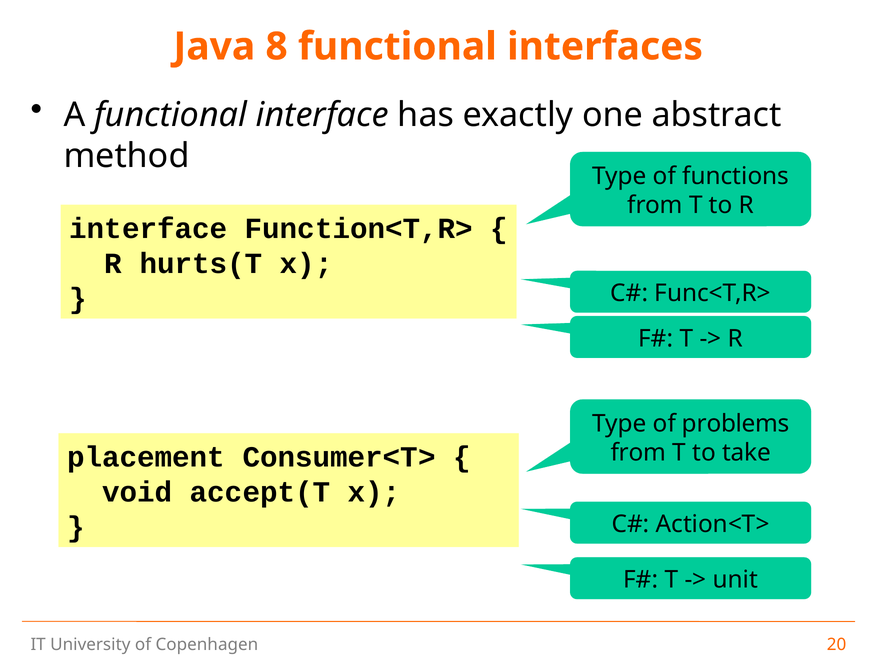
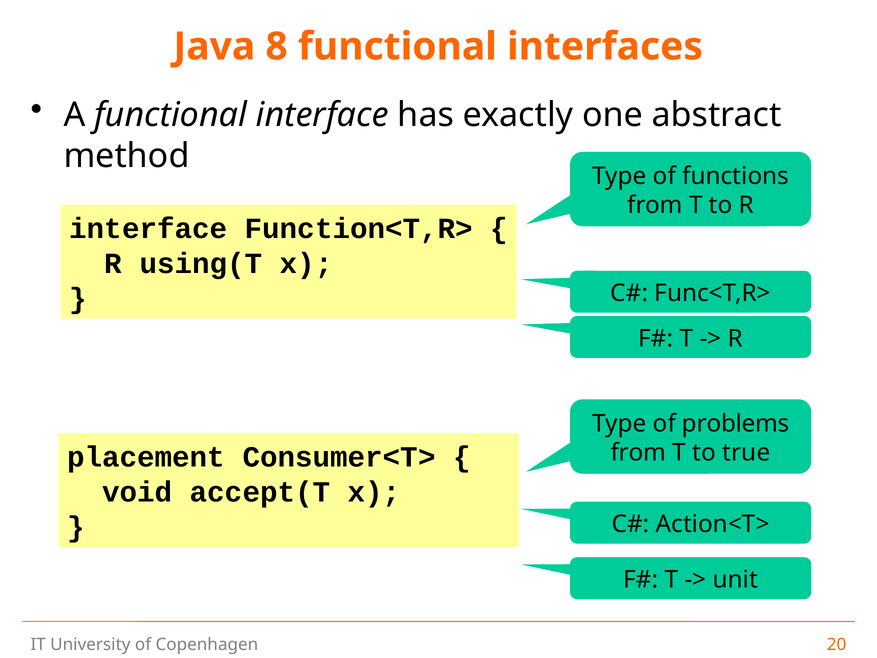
hurts(T: hurts(T -> using(T (201, 264)
take: take -> true (746, 453)
